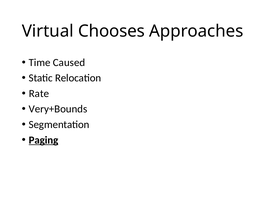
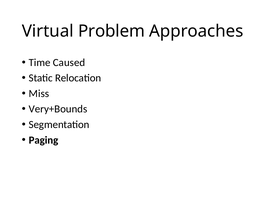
Chooses: Chooses -> Problem (111, 31)
Rate: Rate -> Miss (39, 93)
Paging underline: present -> none (43, 140)
